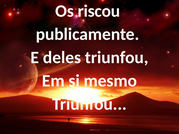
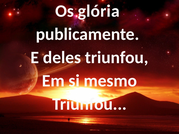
riscou: riscou -> glória (99, 11)
